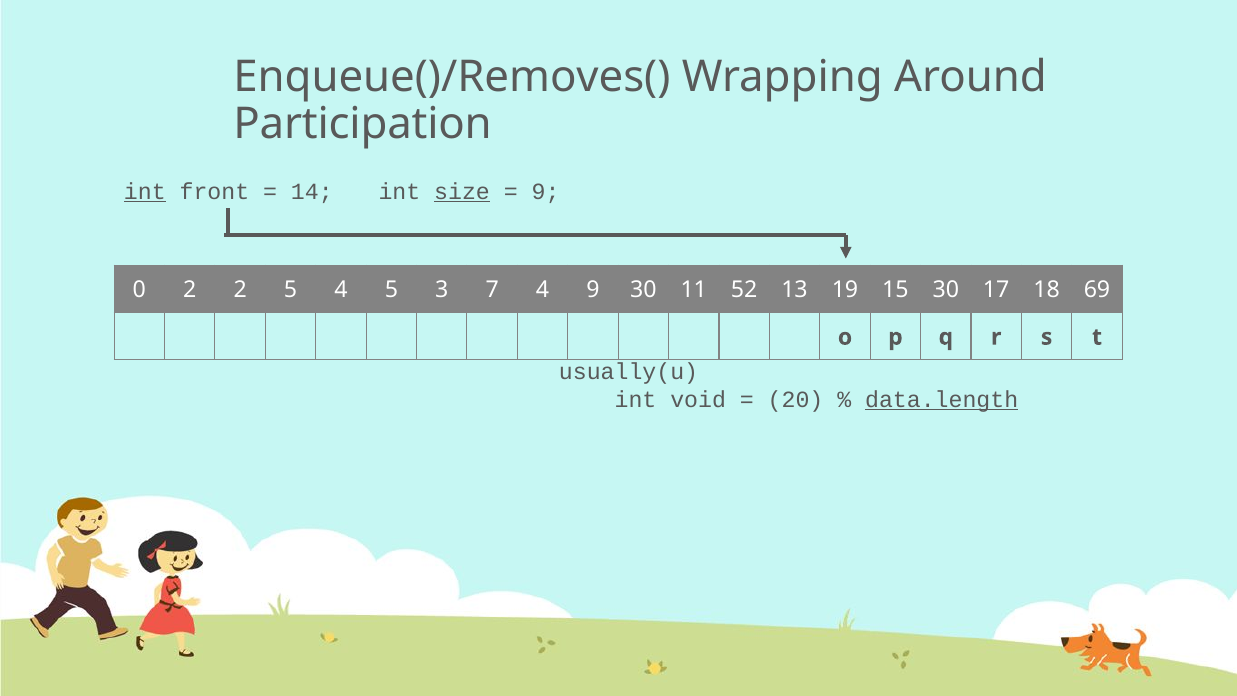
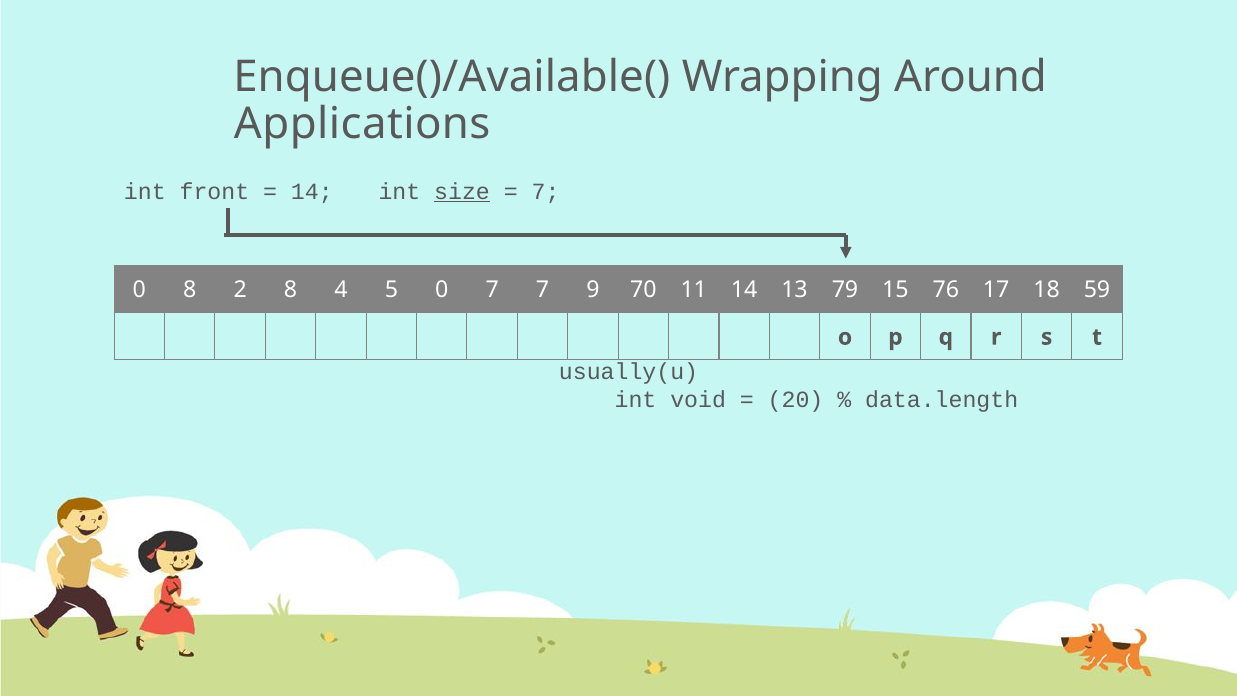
Enqueue()/Removes(: Enqueue()/Removes( -> Enqueue()/Available( (452, 77)
Participation: Participation -> Applications (362, 124)
int underline: present -> none (145, 192)
9: 9 -> 7 (546, 192)
0 2: 2 -> 8 (190, 290)
2 5: 5 -> 8 (291, 290)
5 3: 3 -> 0 (442, 290)
7 4: 4 -> 7 (543, 290)
9 30: 30 -> 70 (643, 290)
11 52: 52 -> 14 (744, 290)
19: 19 -> 79 (845, 290)
15 30: 30 -> 76 (946, 290)
69: 69 -> 59 (1097, 290)
data.length underline: present -> none (942, 400)
